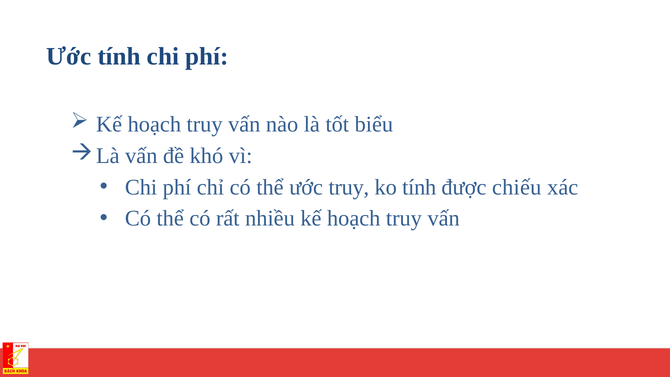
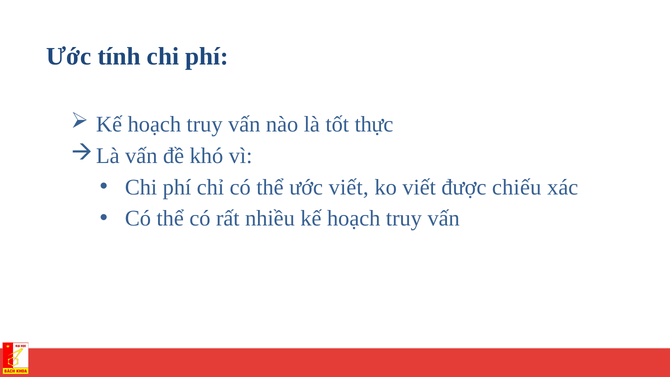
biểu: biểu -> thực (374, 125)
ước truy: truy -> viết (349, 187)
ko tính: tính -> viết (419, 187)
